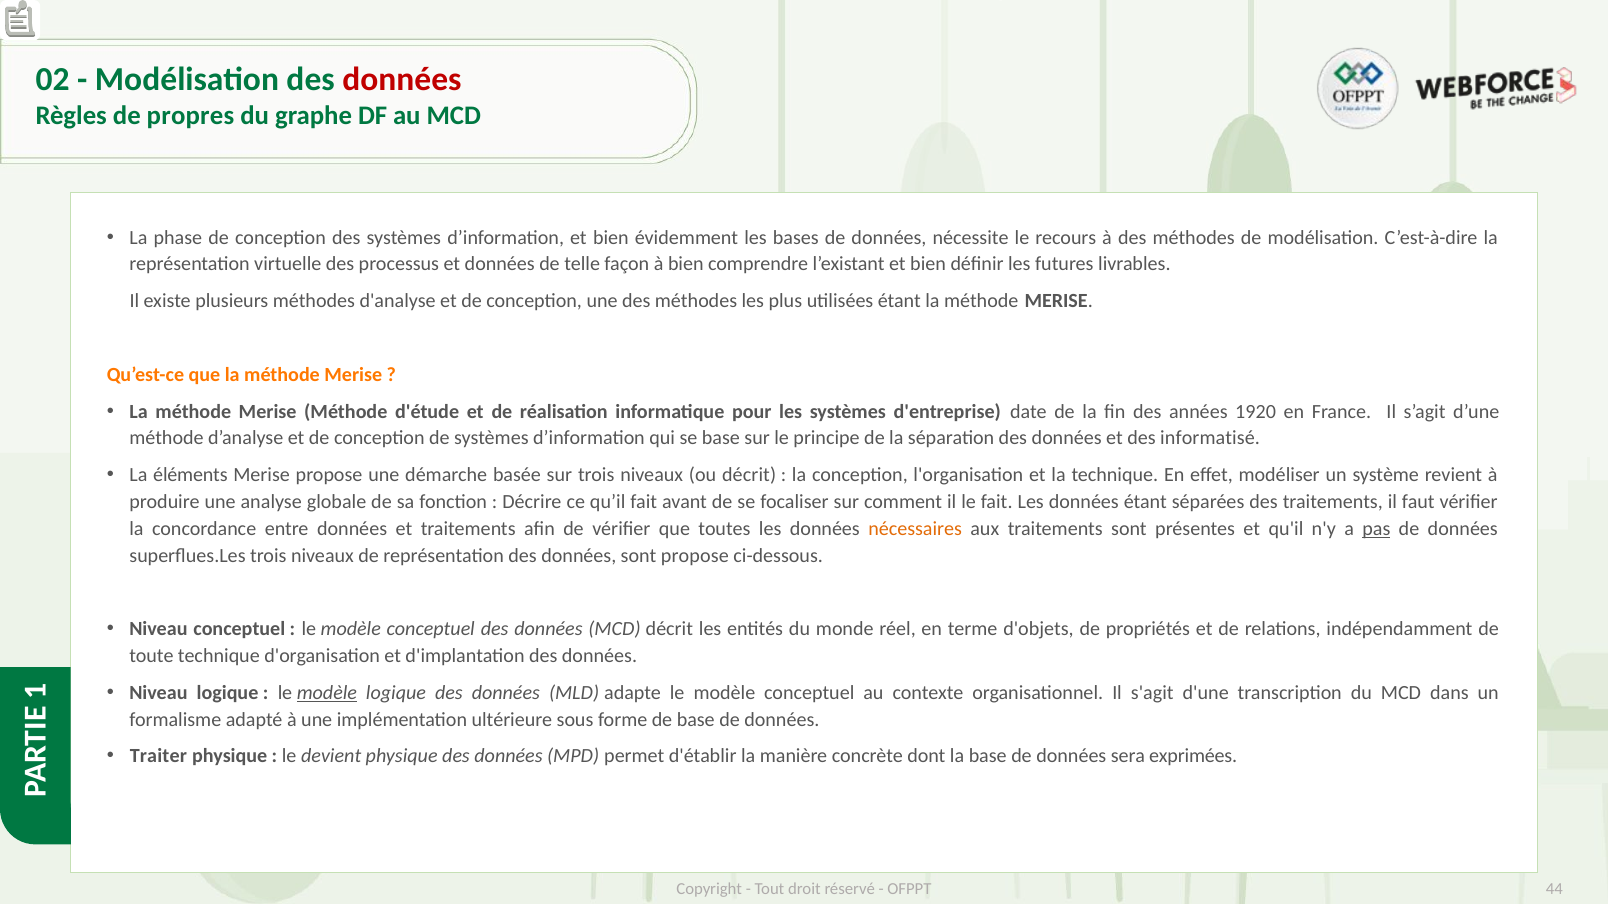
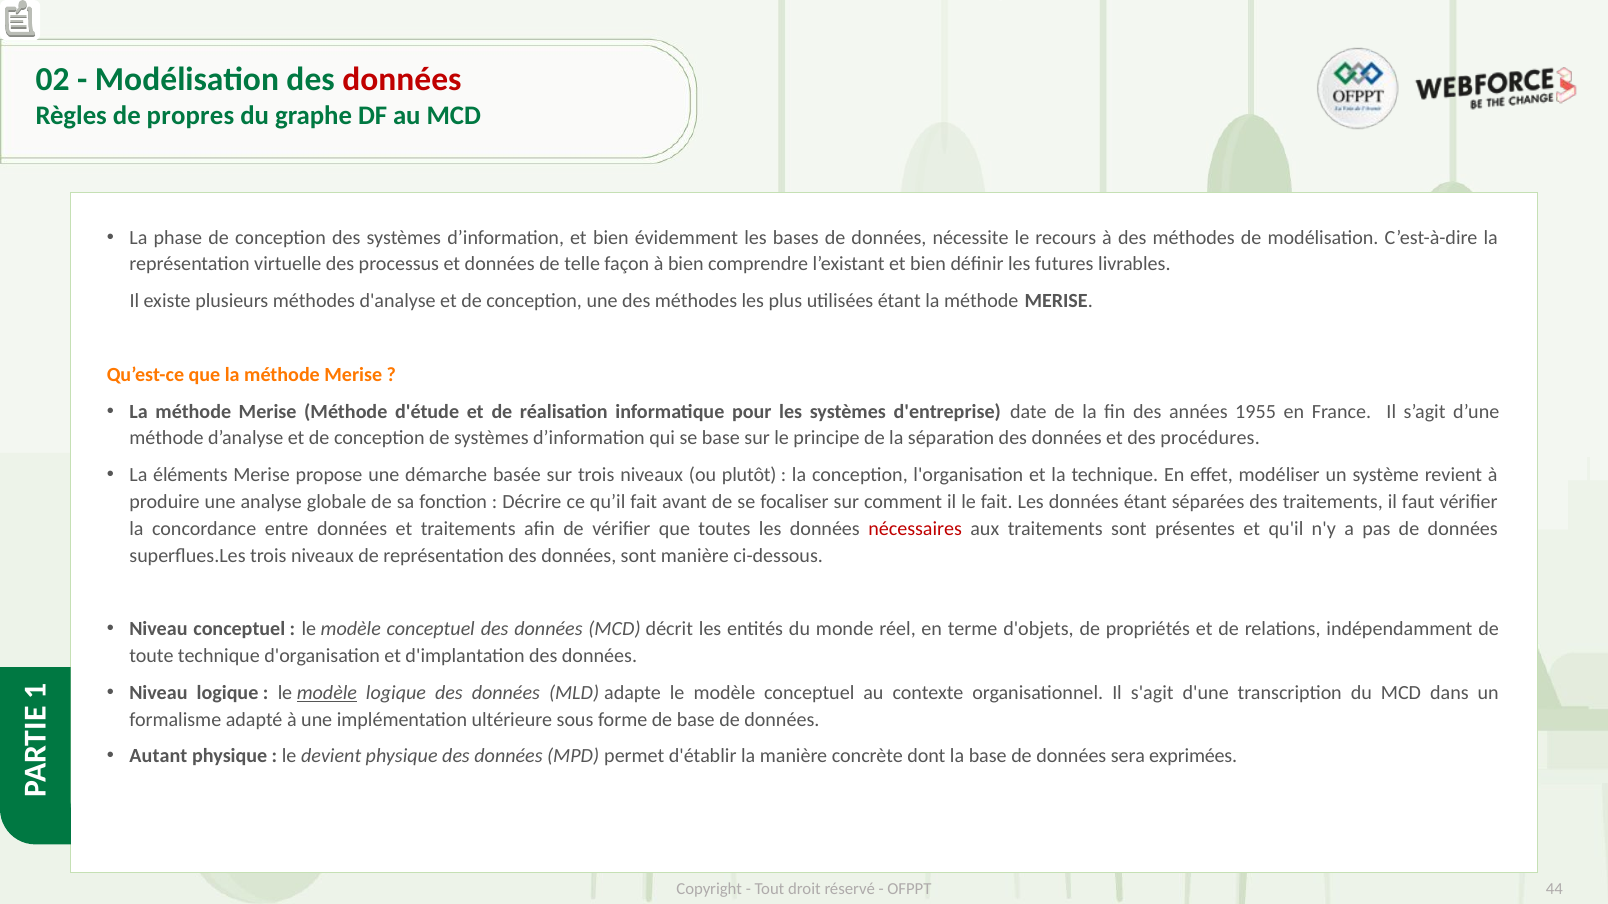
1920: 1920 -> 1955 (1256, 412)
informatisé: informatisé -> procédures (1210, 439)
ou décrit: décrit -> plutôt (749, 475)
nécessaires colour: orange -> red (915, 529)
pas underline: present -> none (1376, 529)
sont propose: propose -> manière (695, 556)
Traiter: Traiter -> Autant (158, 757)
